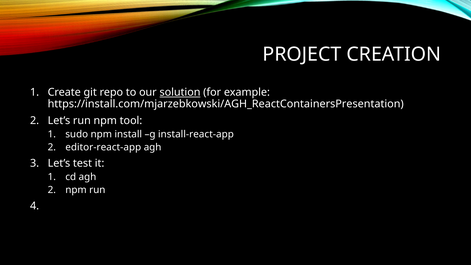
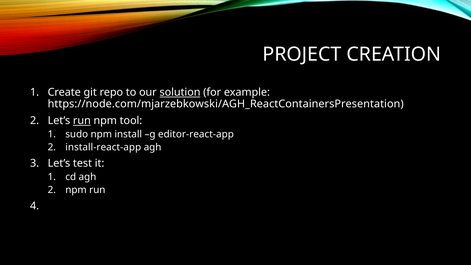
https://install.com/mjarzebkowski/AGH_ReactContainersPresentation: https://install.com/mjarzebkowski/AGH_ReactContainersPresentation -> https://node.com/mjarzebkowski/AGH_ReactContainersPresentation (226, 104)
run underline: none -> present (82, 121)
install-react-app: install-react-app -> editor-react-app (196, 134)
editor-react-app: editor-react-app -> install-react-app (103, 147)
